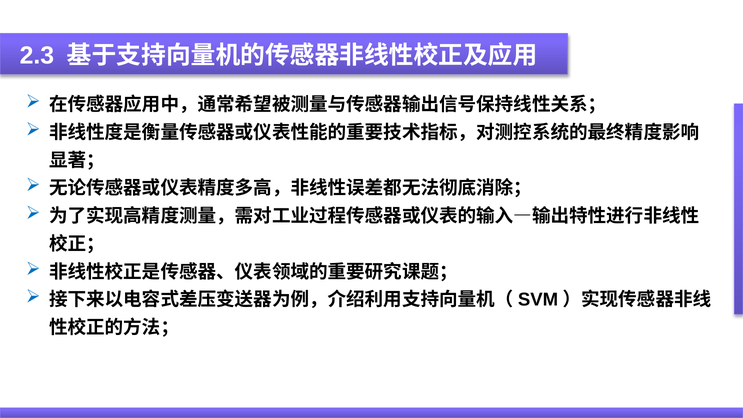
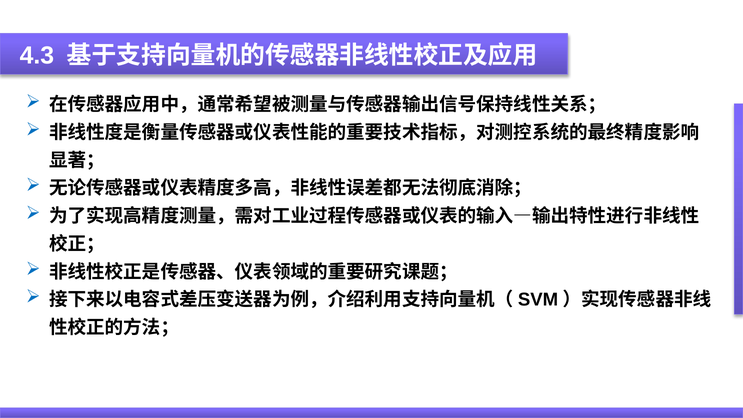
2.3: 2.3 -> 4.3 (37, 56)
